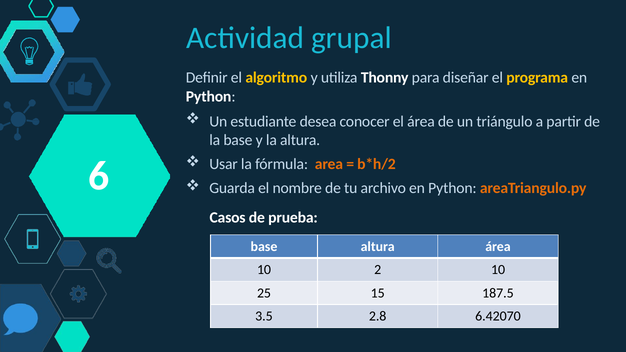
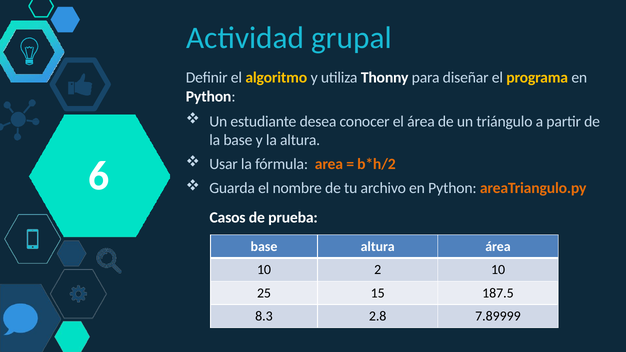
3.5: 3.5 -> 8.3 (264, 316)
6.42070: 6.42070 -> 7.89999 (498, 316)
